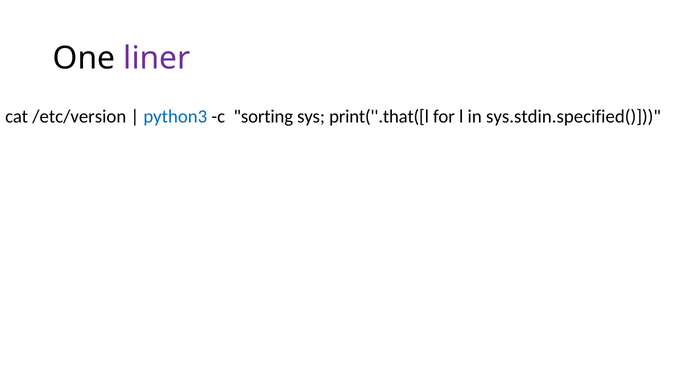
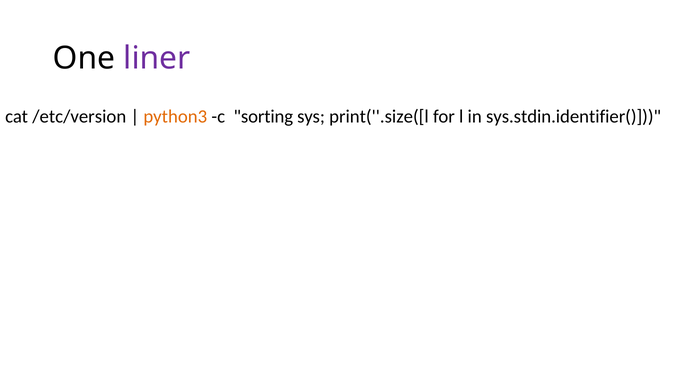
python3 colour: blue -> orange (175, 116)
print(''.that([l: print(''.that([l -> print(''.size([l (379, 116)
sys.stdin.specified(: sys.stdin.specified( -> sys.stdin.identifier( (574, 116)
